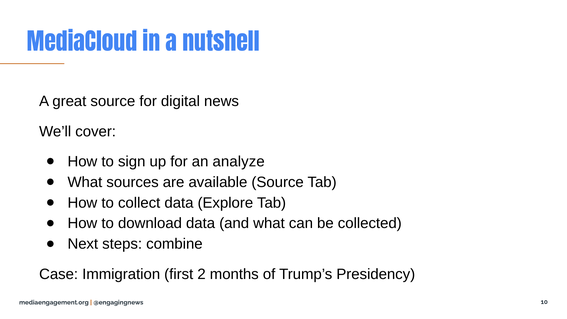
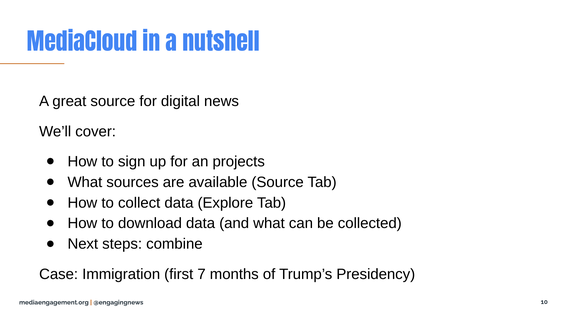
analyze: analyze -> projects (239, 161)
2: 2 -> 7 (202, 274)
